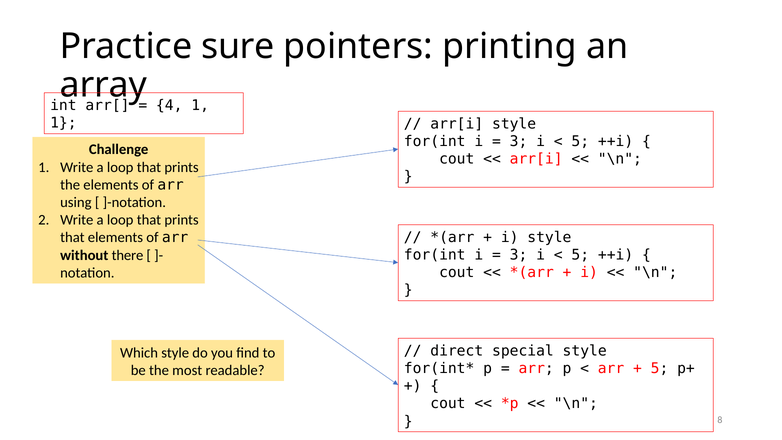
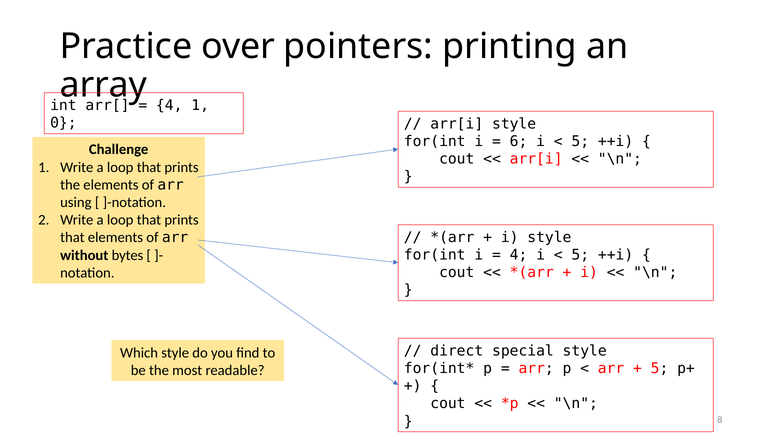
sure: sure -> over (238, 46)
1: 1 -> 0 (63, 123)
3: 3 -> 6 (519, 141)
3: 3 -> 4 (519, 255)
there: there -> bytes (127, 255)
